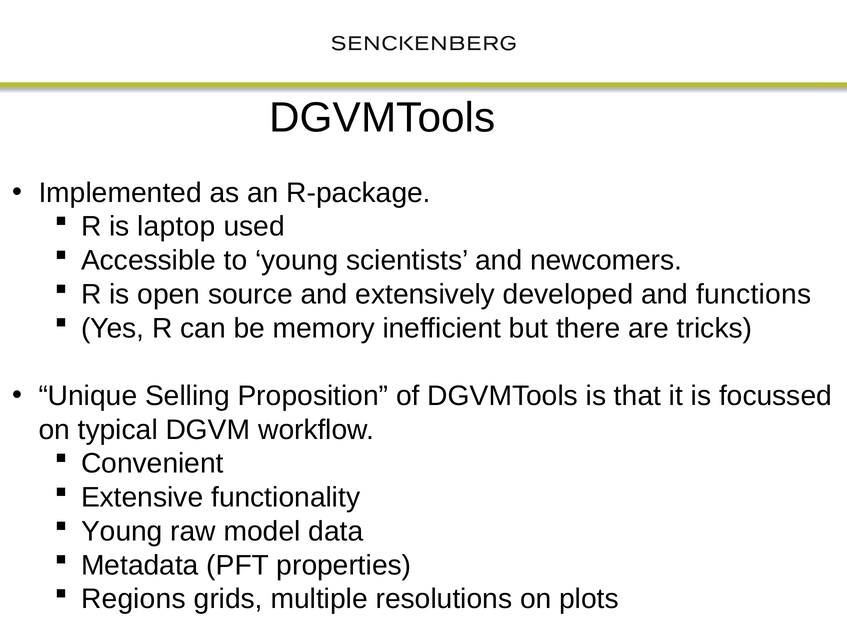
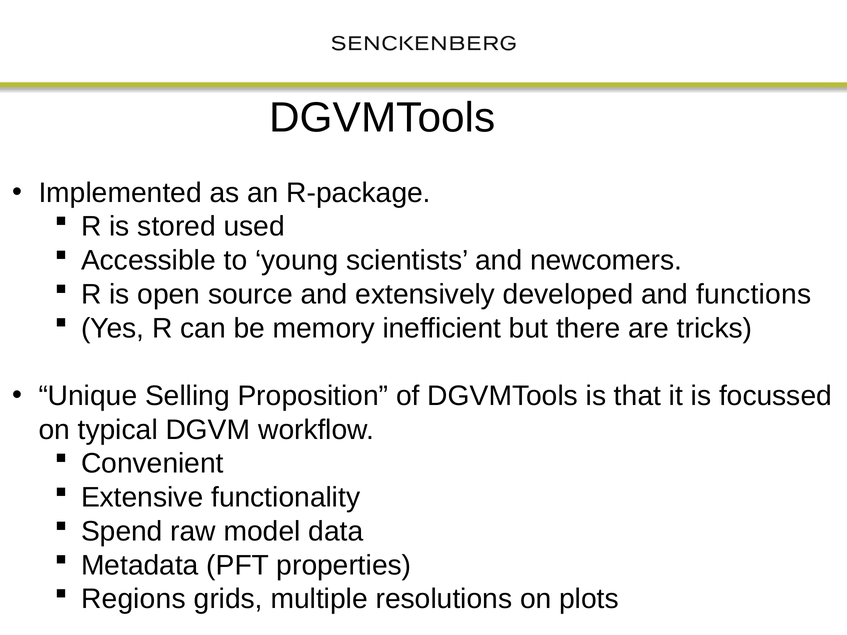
laptop: laptop -> stored (177, 227)
Young: Young -> Spend (122, 532)
